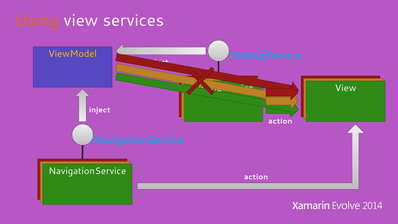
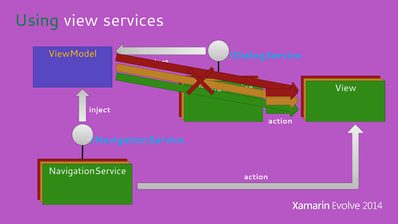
Using colour: orange -> green (37, 20)
